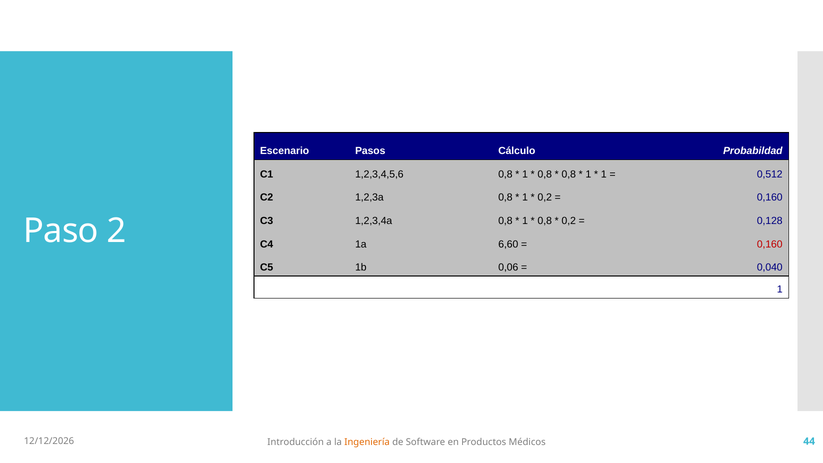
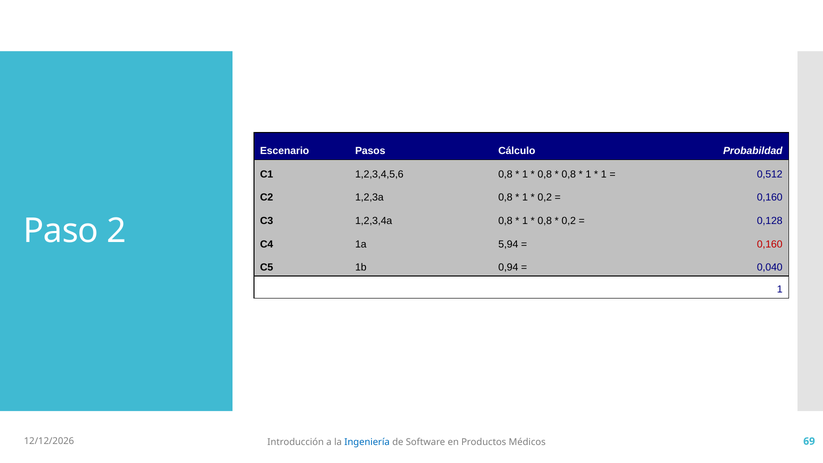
6,60: 6,60 -> 5,94 (508, 244)
0,06: 0,06 -> 0,94 (508, 267)
Ingeniería colour: orange -> blue (367, 442)
44: 44 -> 69 (809, 441)
